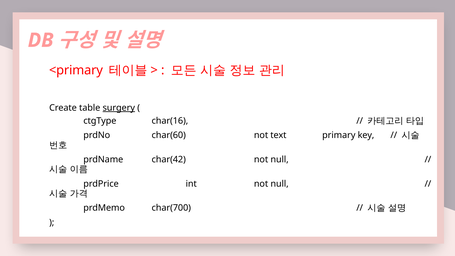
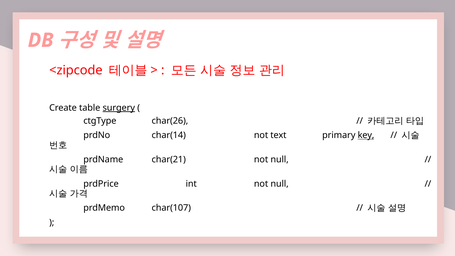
<primary: <primary -> <zipcode (76, 70)
char(16: char(16 -> char(26 (170, 121)
char(60: char(60 -> char(14 (169, 135)
key underline: none -> present (366, 135)
char(42: char(42 -> char(21 (169, 160)
char(700: char(700 -> char(107 (171, 208)
